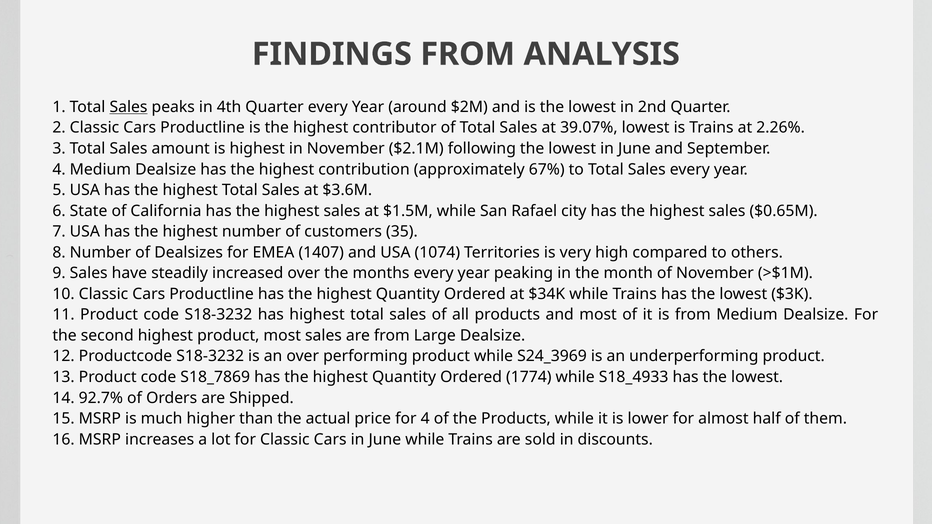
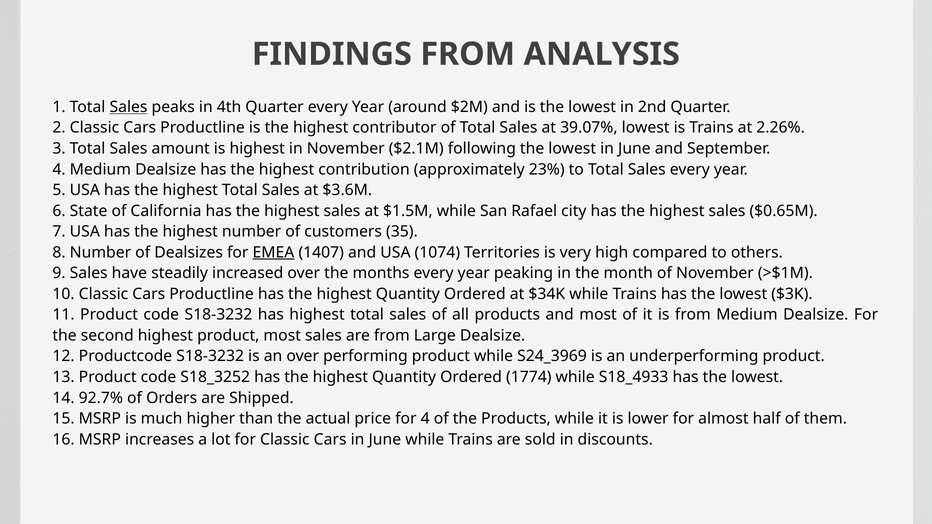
67%: 67% -> 23% (547, 169)
EMEA underline: none -> present (273, 253)
S18_7869: S18_7869 -> S18_3252 (215, 377)
